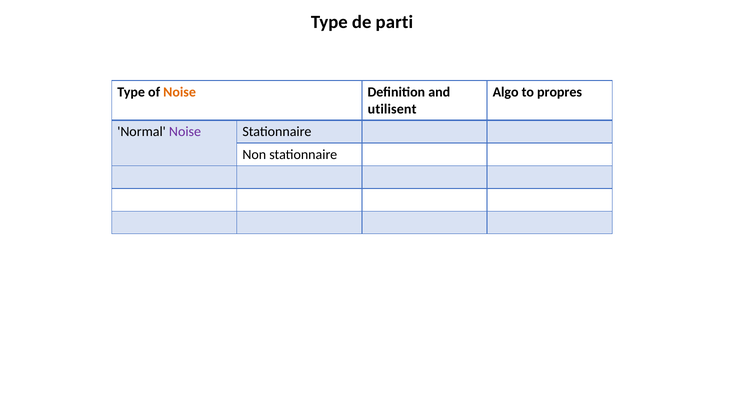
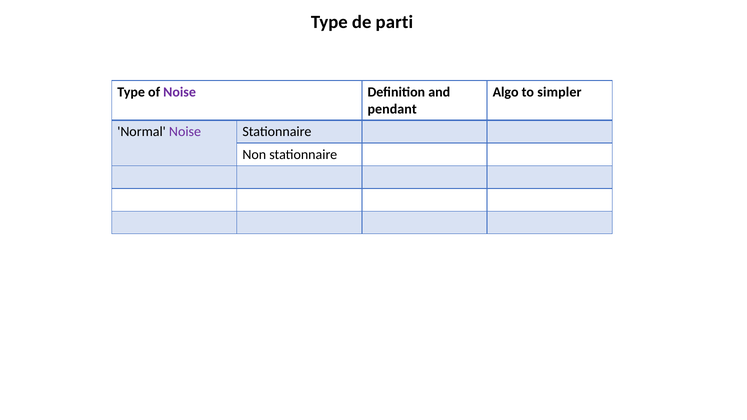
Noise colour: orange -> purple (180, 92)
propres: propres -> simpler (559, 92)
utilisent: utilisent -> pendant (392, 109)
